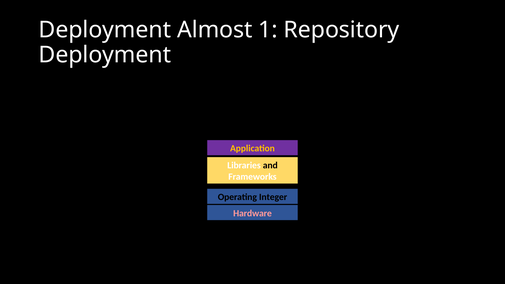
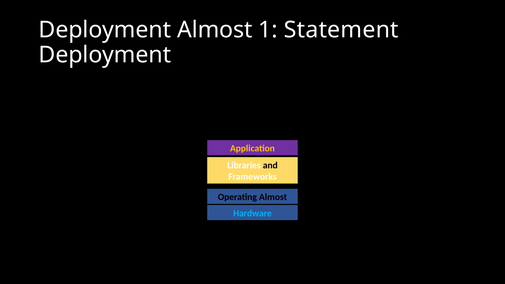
Repository: Repository -> Statement (341, 30)
Operating Integer: Integer -> Almost (273, 197)
Hardware colour: pink -> light blue (252, 213)
